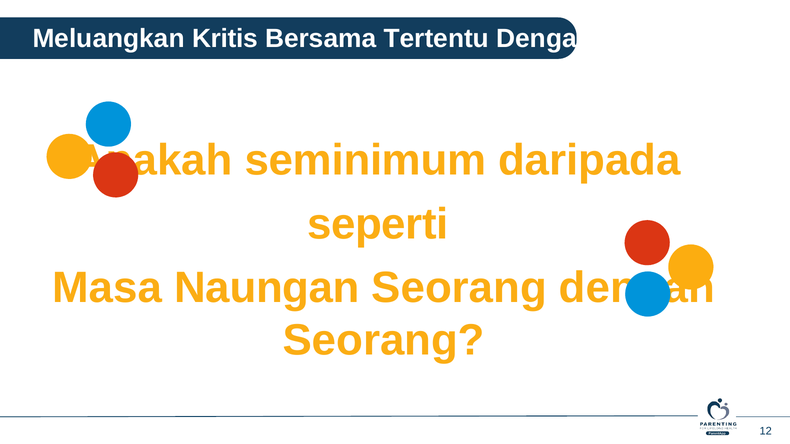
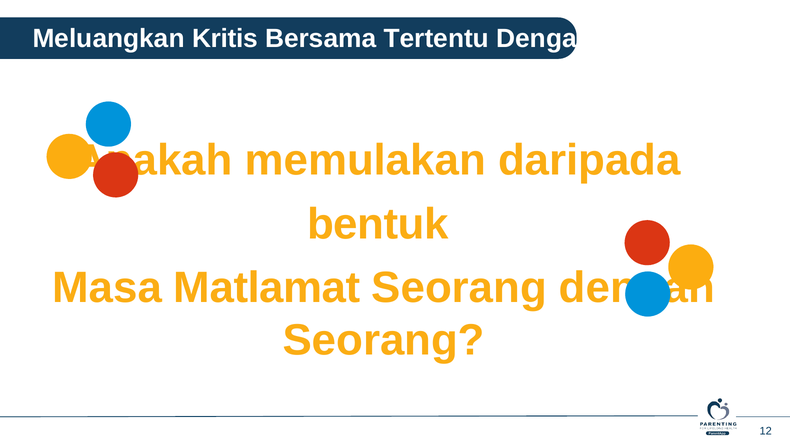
seminimum: seminimum -> memulakan (365, 161)
seperti: seperti -> bentuk (378, 224)
Naungan: Naungan -> Matlamat (267, 288)
